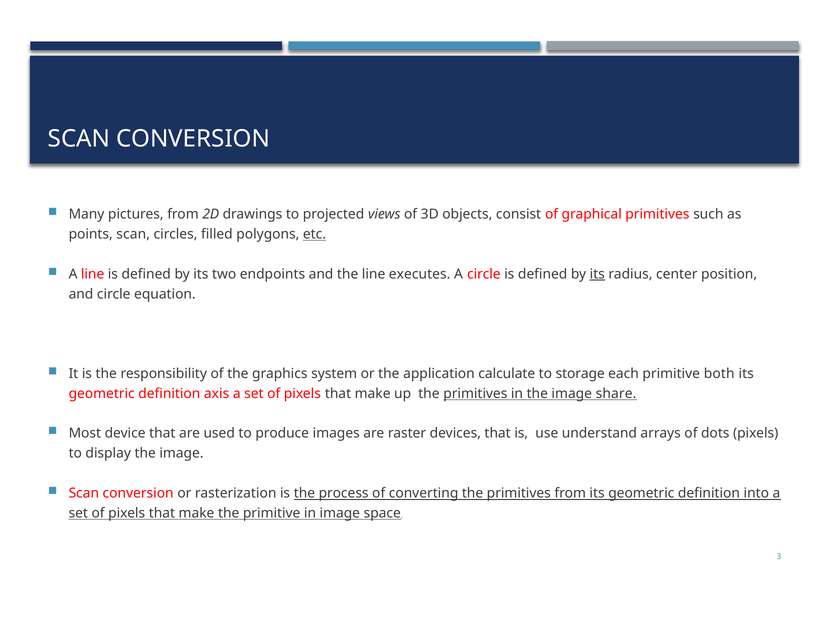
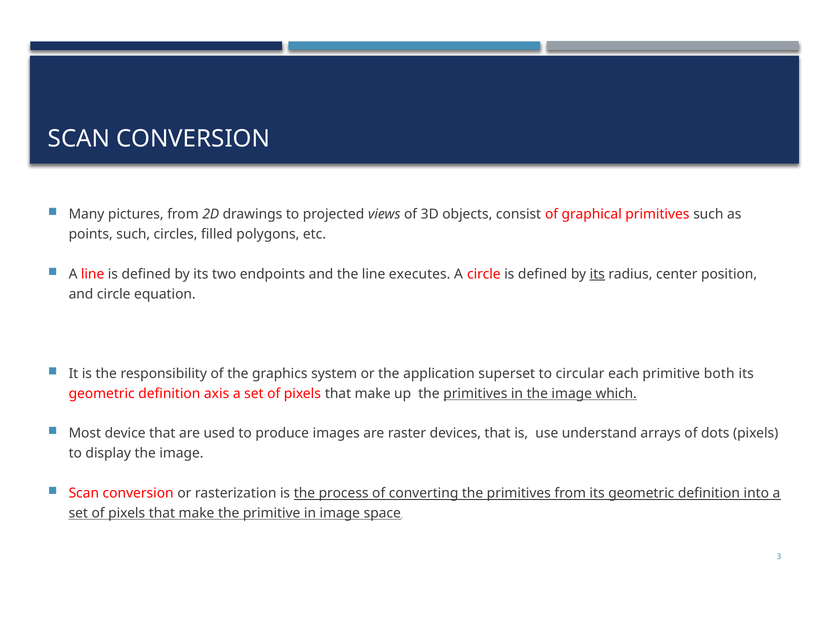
points scan: scan -> such (133, 234)
etc underline: present -> none (315, 234)
calculate: calculate -> superset (507, 374)
storage: storage -> circular (580, 374)
share: share -> which (616, 393)
